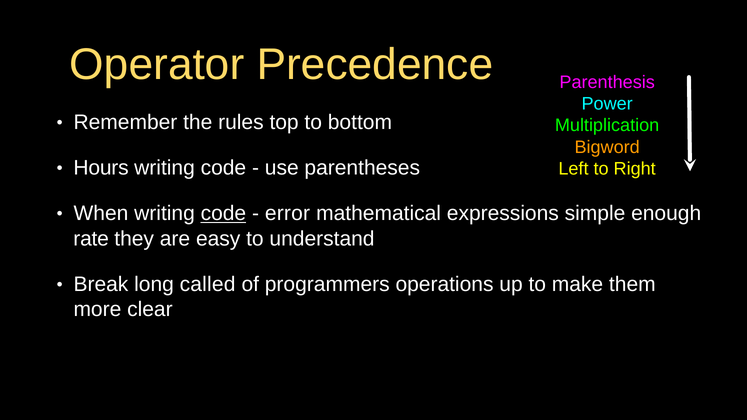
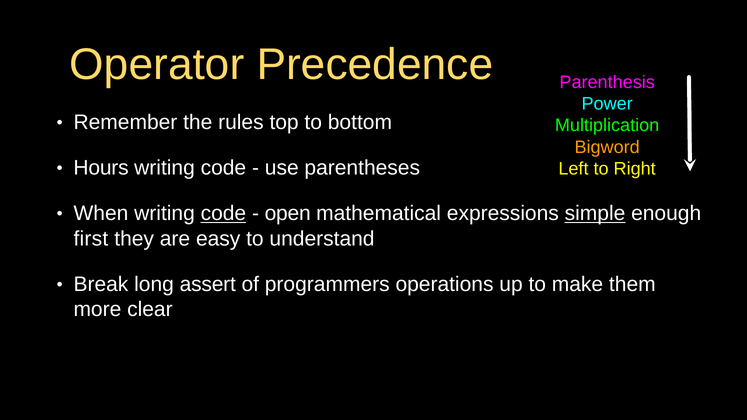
error: error -> open (288, 214)
simple underline: none -> present (595, 214)
rate: rate -> first (91, 239)
called: called -> assert (208, 284)
